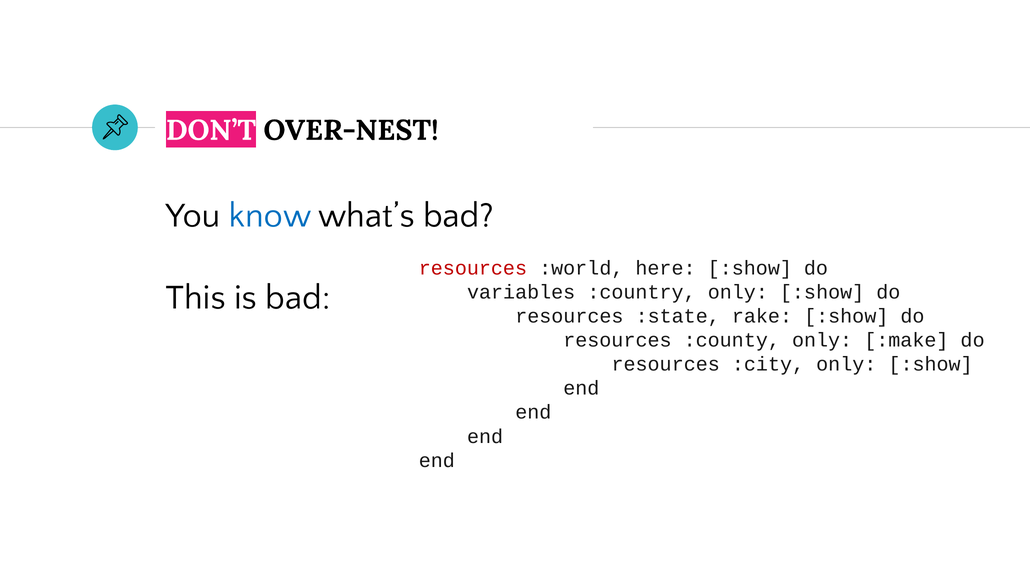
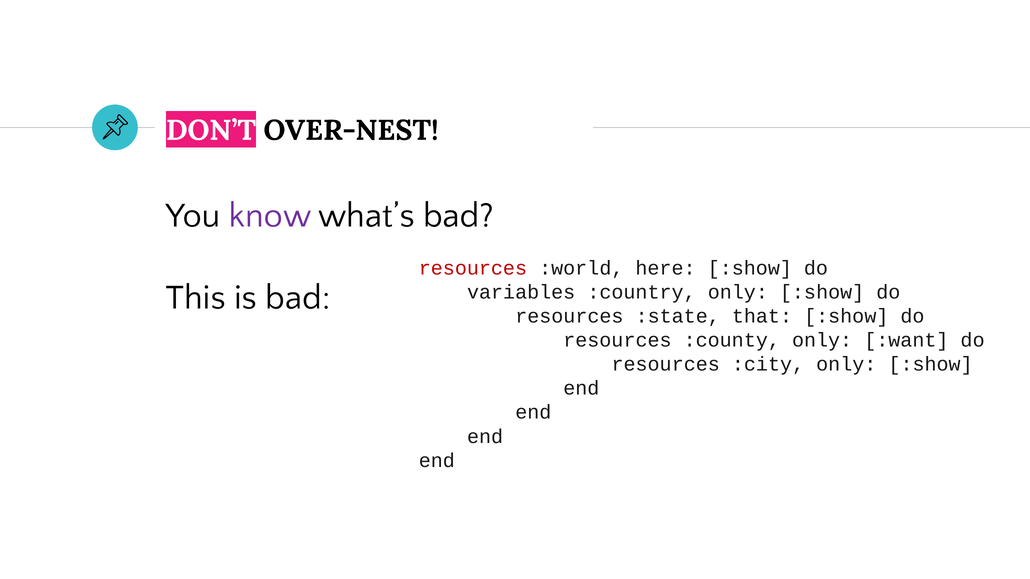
know colour: blue -> purple (270, 215)
rake: rake -> that (762, 316)
:make: :make -> :want (906, 341)
